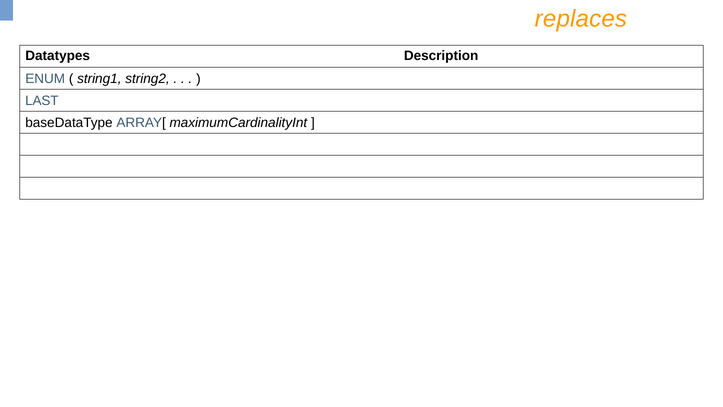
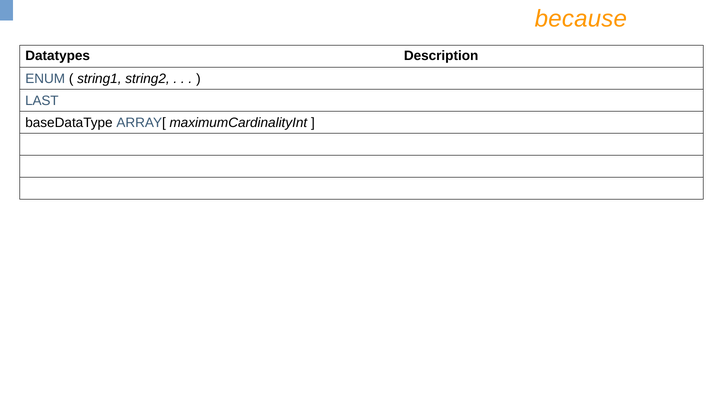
replaces: replaces -> because (581, 19)
